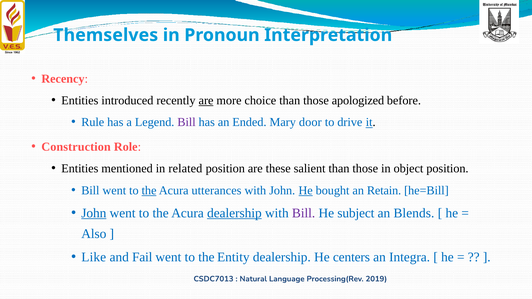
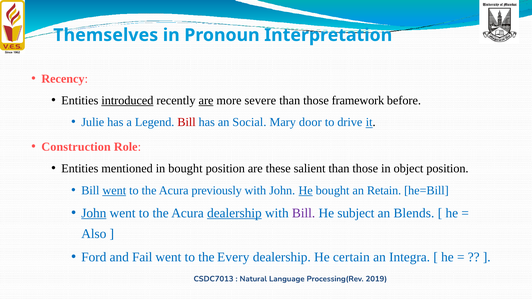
introduced underline: none -> present (127, 101)
choice: choice -> severe (260, 101)
apologized: apologized -> framework (358, 101)
Rule: Rule -> Julie (93, 122)
Bill colour: purple -> red (187, 122)
Ended: Ended -> Social (249, 122)
in related: related -> bought (185, 169)
went underline: none -> present (114, 191)
the underline: present -> none (149, 191)
utterances: utterances -> previously (217, 191)
Like: Like -> Ford (94, 257)
Entity: Entity -> Every (233, 257)
centers: centers -> certain (351, 257)
